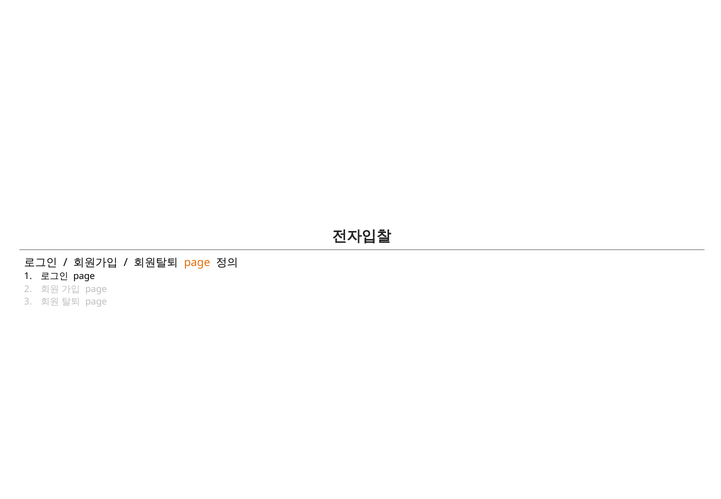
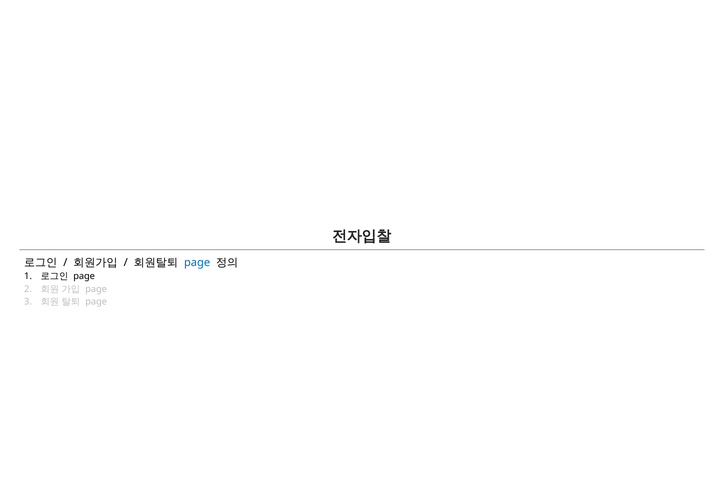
page colour: orange -> blue (197, 263)
